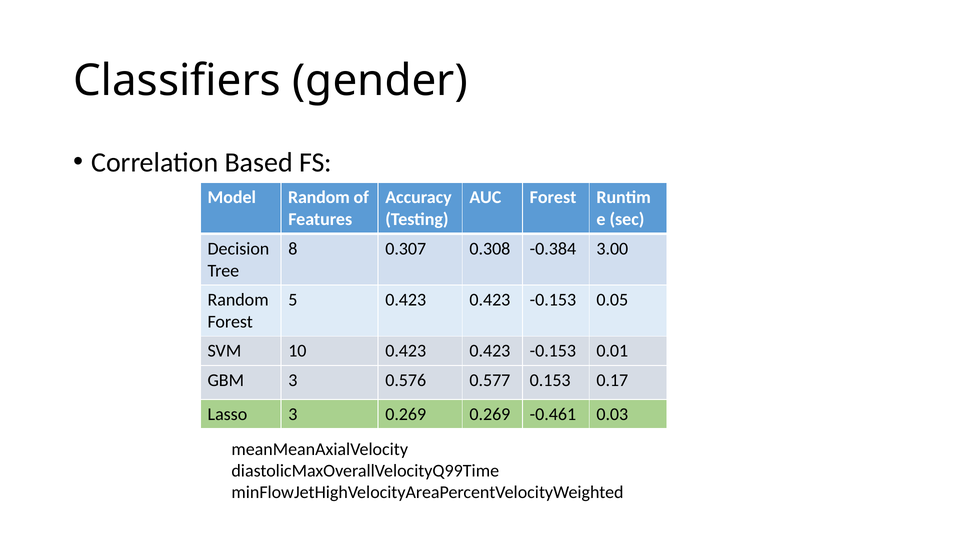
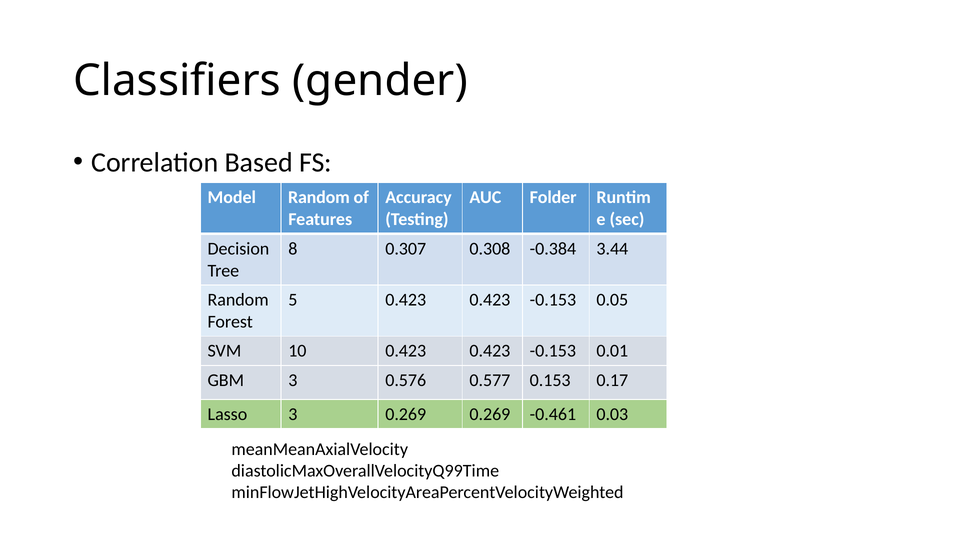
AUC Forest: Forest -> Folder (553, 198)
3.00: 3.00 -> 3.44 (612, 249)
